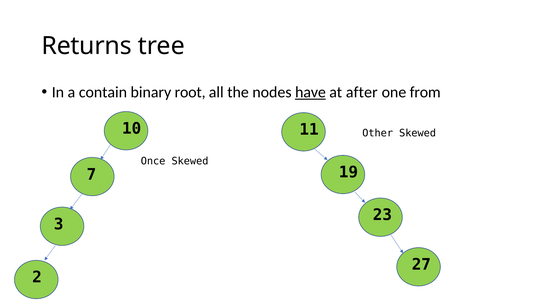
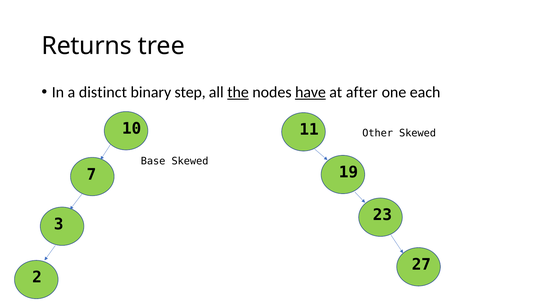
contain: contain -> distinct (103, 92)
root: root -> step (190, 92)
the underline: none -> present (238, 92)
from: from -> each (425, 92)
Once: Once -> Base (153, 161)
